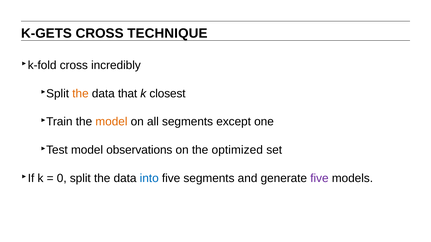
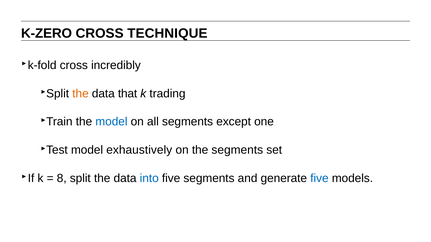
K-GETS: K-GETS -> K-ZERO (47, 33)
closest: closest -> trading (167, 93)
model colour: orange -> blue (111, 122)
observations: observations -> exhaustively (139, 150)
the optimized: optimized -> segments (237, 150)
0: 0 -> 8 (62, 178)
five colour: purple -> blue (319, 178)
